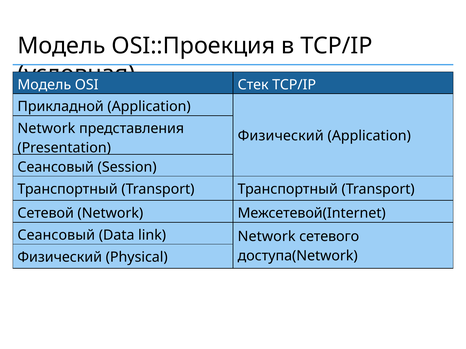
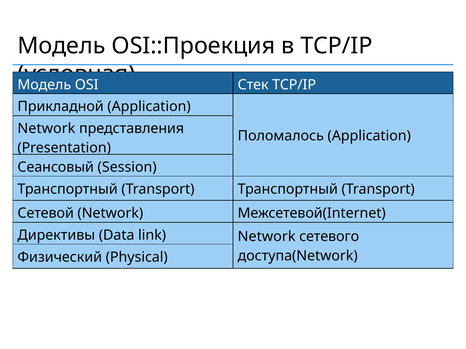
Физический: Физический -> Поломалось (281, 136)
Сеансовый: Сеансовый -> Директивы (56, 236)
